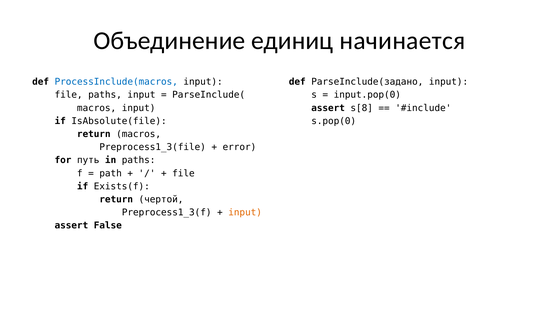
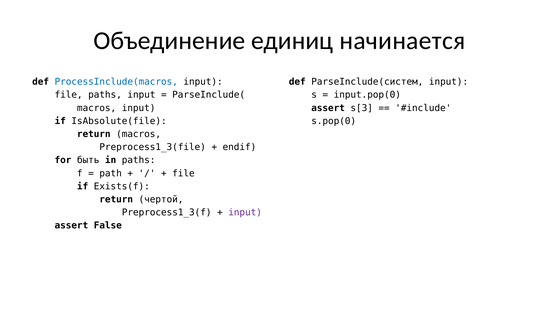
ParseInclude(задано: ParseInclude(задано -> ParseInclude(систем (367, 82)
s[8: s[8 -> s[3 (362, 108)
error: error -> endif (239, 147)
путь: путь -> быть (88, 160)
input colour: orange -> purple (245, 212)
